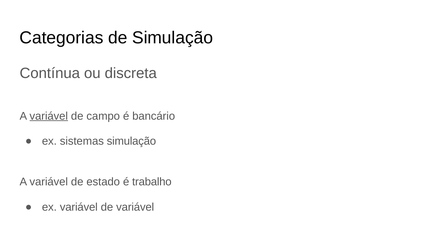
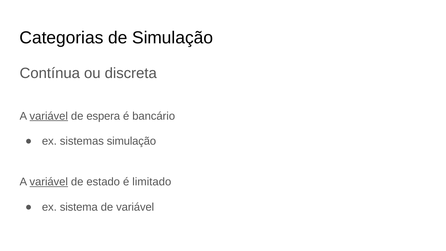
campo: campo -> espera (103, 116)
variável underline: none -> present (49, 182)
trabalho: trabalho -> limitado (152, 182)
ex variável: variável -> sistema (79, 207)
